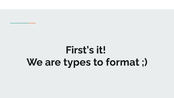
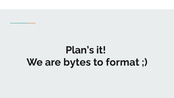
First’s: First’s -> Plan’s (80, 50)
types: types -> bytes (77, 62)
